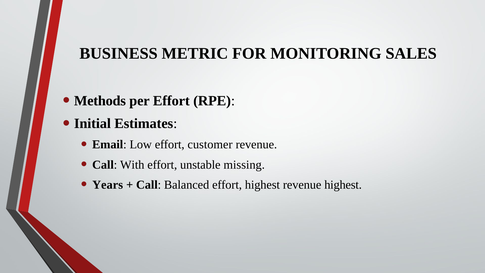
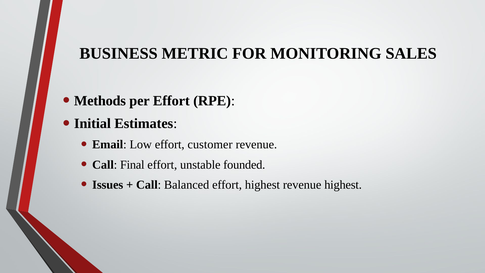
With: With -> Final (132, 165)
missing: missing -> founded (244, 165)
Years: Years -> Issues (108, 185)
